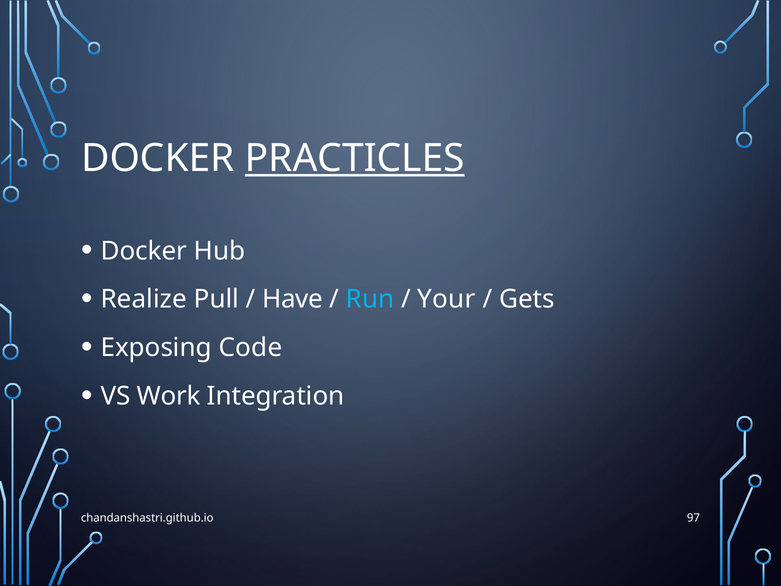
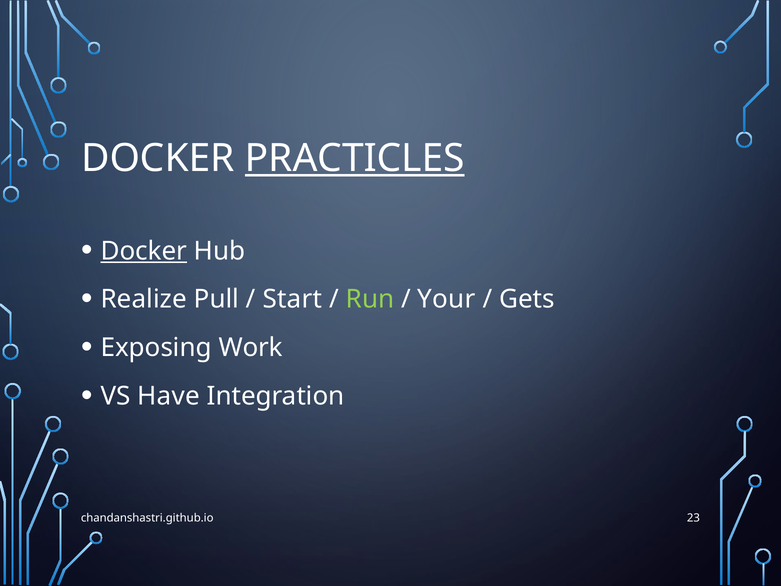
Docker underline: none -> present (144, 251)
Have: Have -> Start (292, 299)
Run colour: light blue -> light green (370, 299)
Code: Code -> Work (251, 348)
Work: Work -> Have (168, 396)
97: 97 -> 23 (693, 518)
